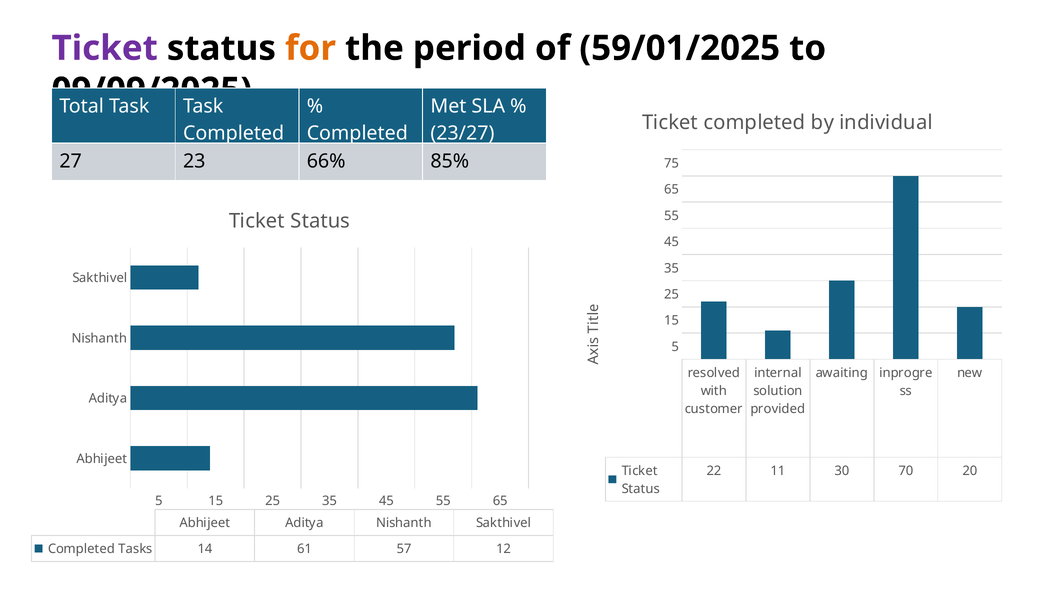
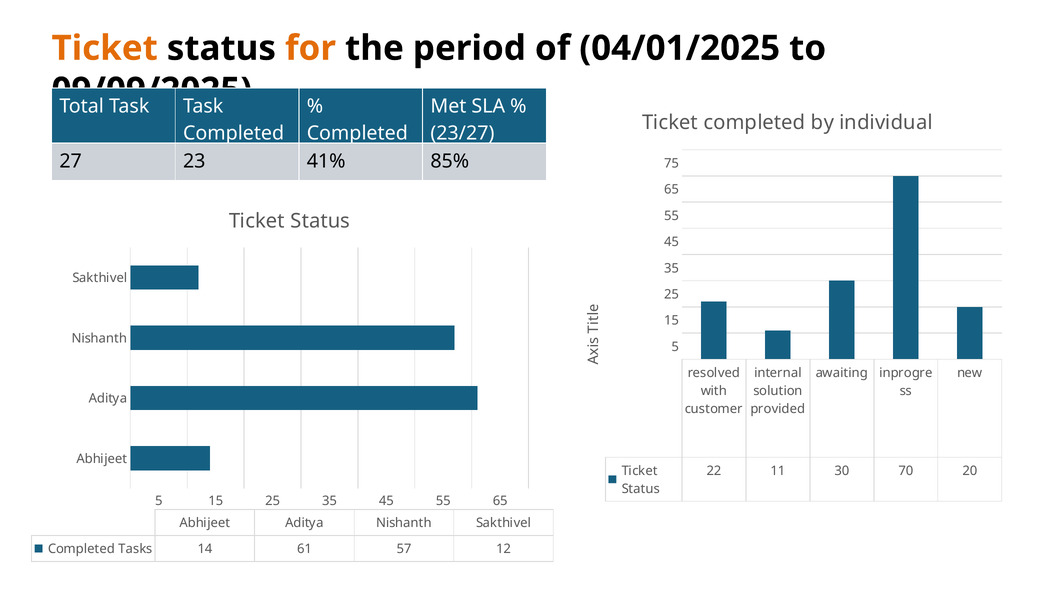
Ticket colour: purple -> orange (105, 48)
59/01/2025: 59/01/2025 -> 04/01/2025 (680, 48)
66%: 66% -> 41% (326, 161)
